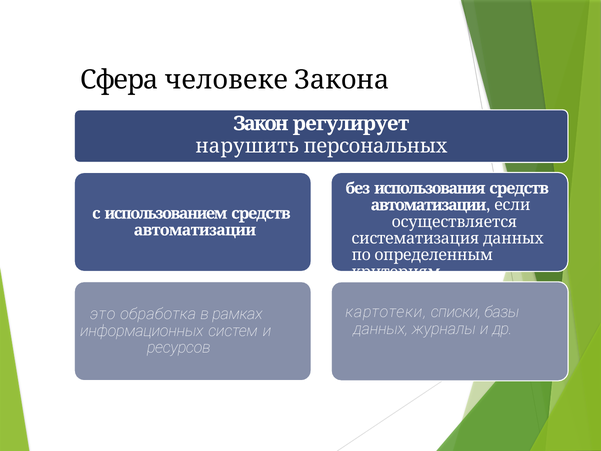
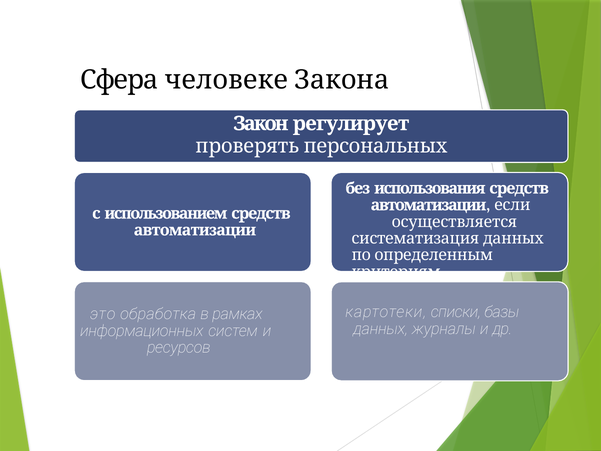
нарушить: нарушить -> проверять (247, 146)
